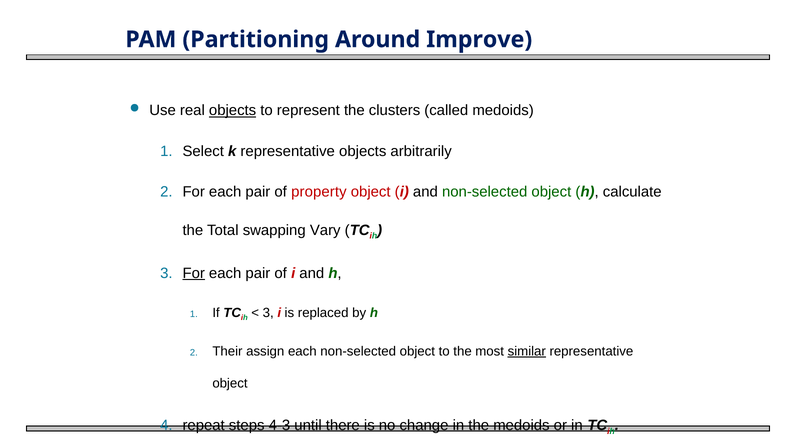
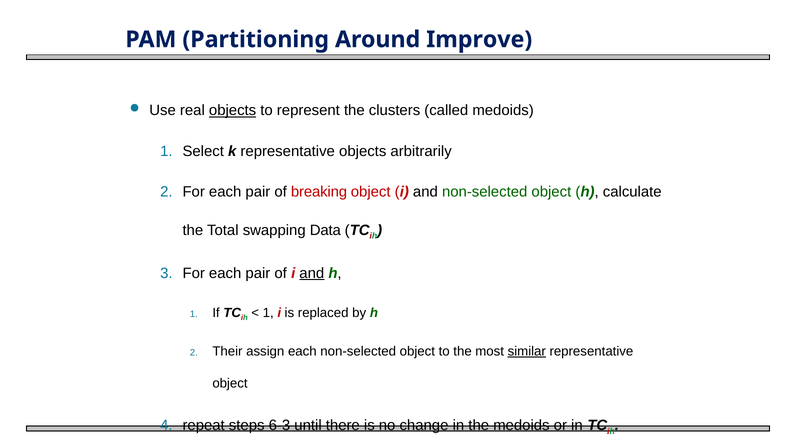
property: property -> breaking (319, 192)
Vary: Vary -> Data (325, 230)
For underline: present -> none (194, 273)
and underline: none -> present (312, 273)
3: 3 -> 1 (268, 313)
4-3: 4-3 -> 6-3 (279, 425)
